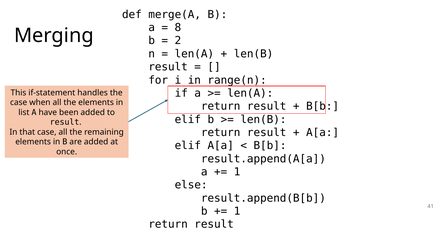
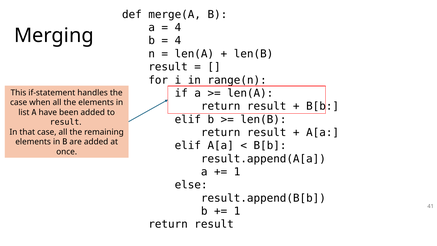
8: 8 -> 4 (178, 28)
2: 2 -> 4 (178, 41)
